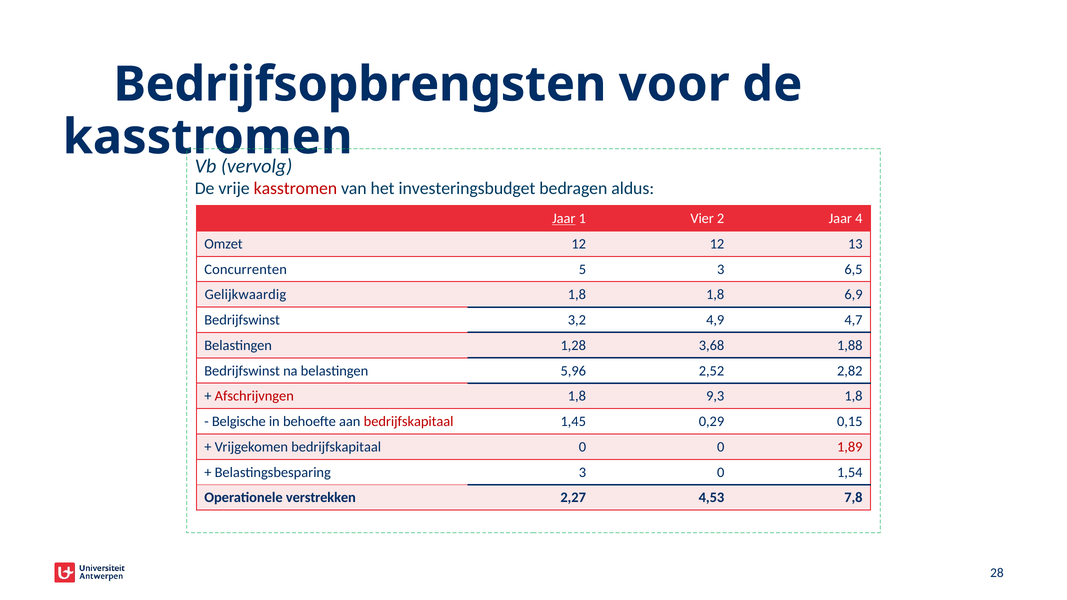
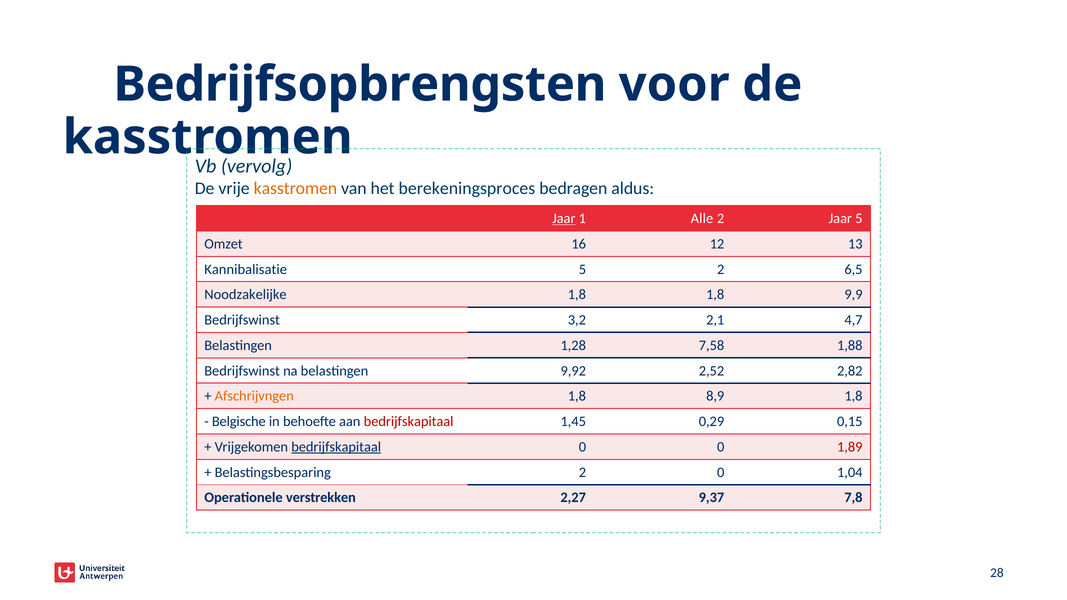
kasstromen colour: red -> orange (295, 189)
investeringsbudget: investeringsbudget -> berekeningsproces (467, 189)
Vier: Vier -> Alle (702, 219)
Jaar 4: 4 -> 5 (859, 219)
Omzet 12: 12 -> 16 (579, 244)
Concurrenten: Concurrenten -> Kannibalisatie (246, 269)
5 3: 3 -> 2 (721, 269)
Gelijkwaardig: Gelijkwaardig -> Noodzakelijke (245, 295)
6,9: 6,9 -> 9,9 (853, 295)
4,9: 4,9 -> 2,1 (715, 320)
3,68: 3,68 -> 7,58 (712, 346)
5,96: 5,96 -> 9,92 (573, 371)
Afschrijvngen colour: red -> orange (254, 396)
9,3: 9,3 -> 8,9 (715, 396)
bedrijfskapitaal underline: none -> present (336, 447)
Belastingsbesparing 3: 3 -> 2 (582, 472)
1,54: 1,54 -> 1,04 (850, 472)
4,53: 4,53 -> 9,37 (711, 498)
